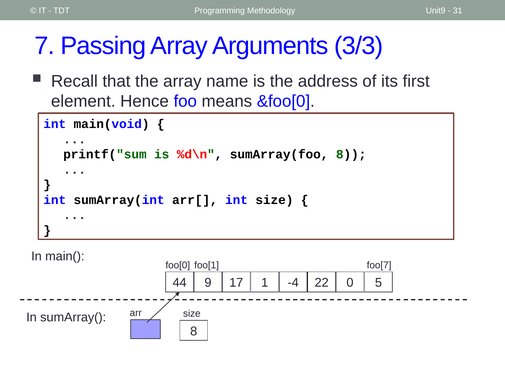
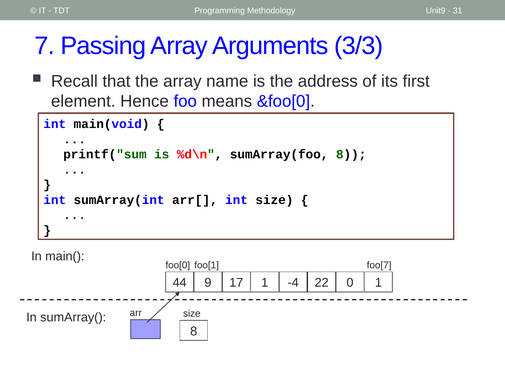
0 5: 5 -> 1 (378, 283)
